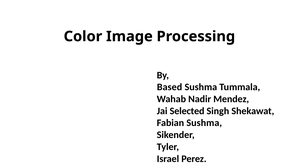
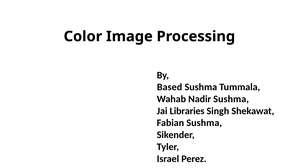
Nadir Mendez: Mendez -> Sushma (231, 99)
Selected: Selected -> Libraries (187, 111)
